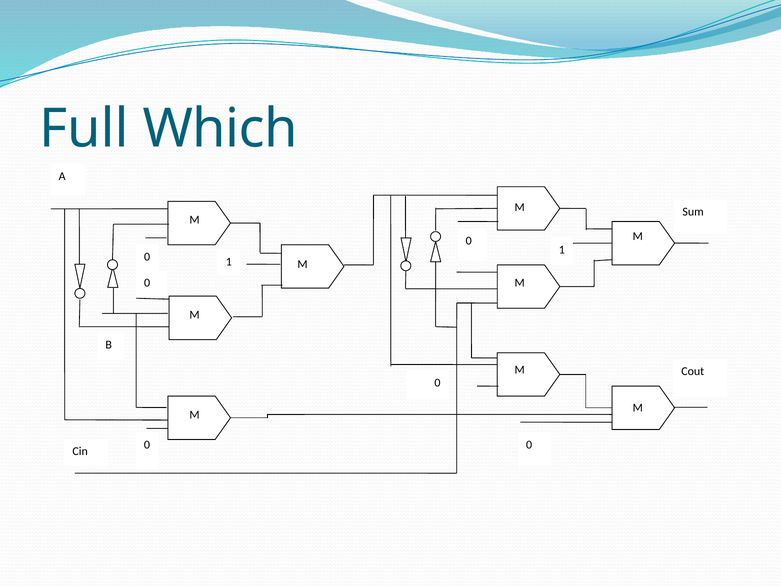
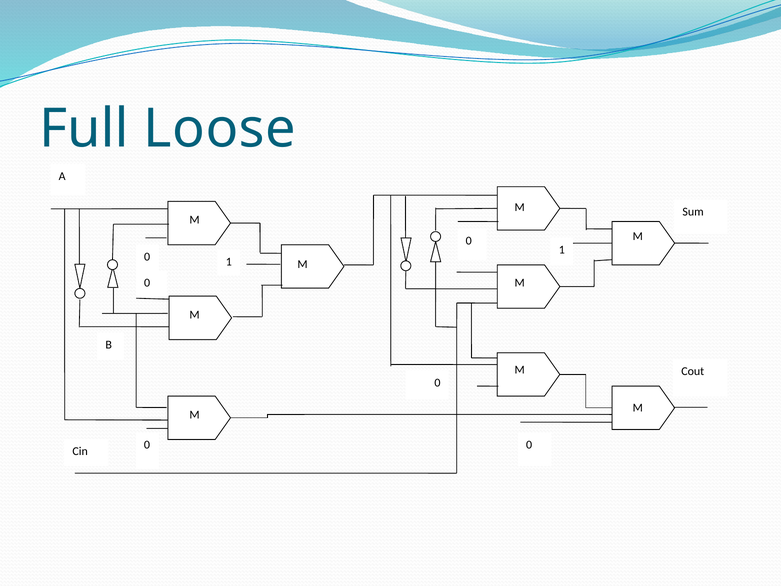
Which: Which -> Loose (220, 129)
